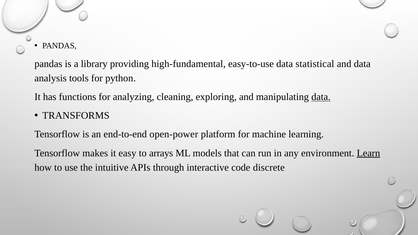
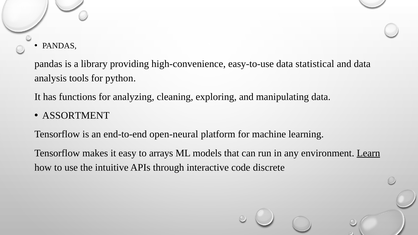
high-fundamental: high-fundamental -> high-convenience (189, 64)
data underline: present -> none (321, 97)
TRANSFORMS: TRANSFORMS -> ASSORTMENT (76, 116)
open-power: open-power -> open-neural (174, 134)
